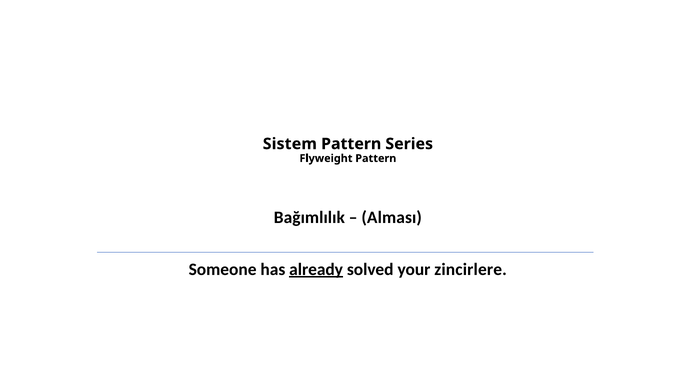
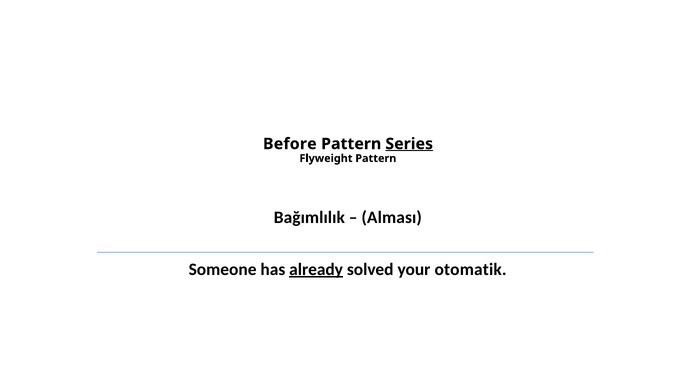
Sistem: Sistem -> Before (290, 144)
Series underline: none -> present (409, 144)
zincirlere: zincirlere -> otomatik (471, 270)
